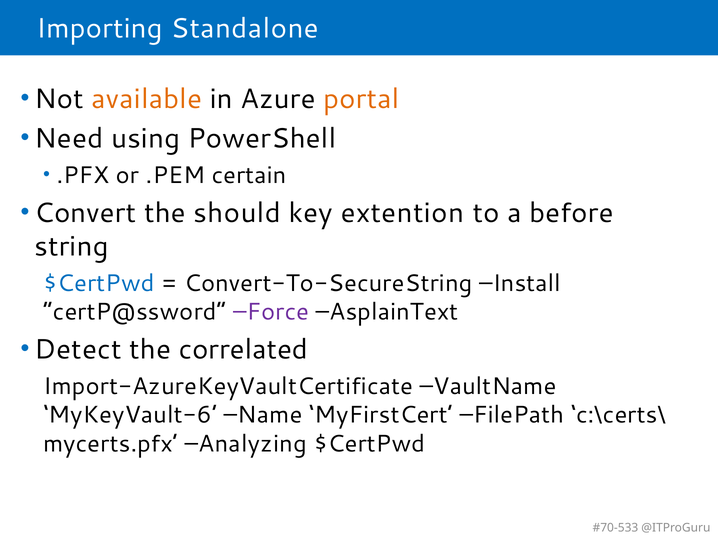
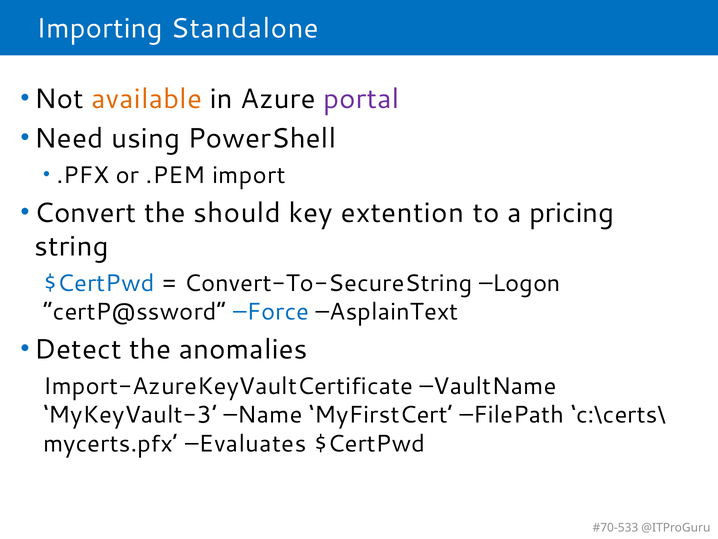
portal colour: orange -> purple (361, 99)
certain: certain -> import (249, 175)
before: before -> pricing (572, 213)
Install: Install -> Logon (520, 283)
Force colour: purple -> blue (271, 312)
correlated: correlated -> anomalies (243, 349)
MyKeyVault-6: MyKeyVault-6 -> MyKeyVault-3 (130, 415)
Analyzing: Analyzing -> Evaluates (246, 443)
